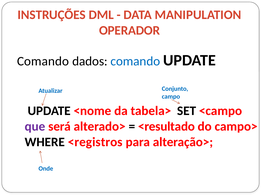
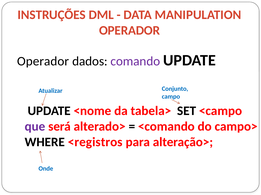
Comando: Comando -> Operador (43, 61)
comando colour: blue -> purple (135, 61)
<resultado: <resultado -> <comando (166, 127)
